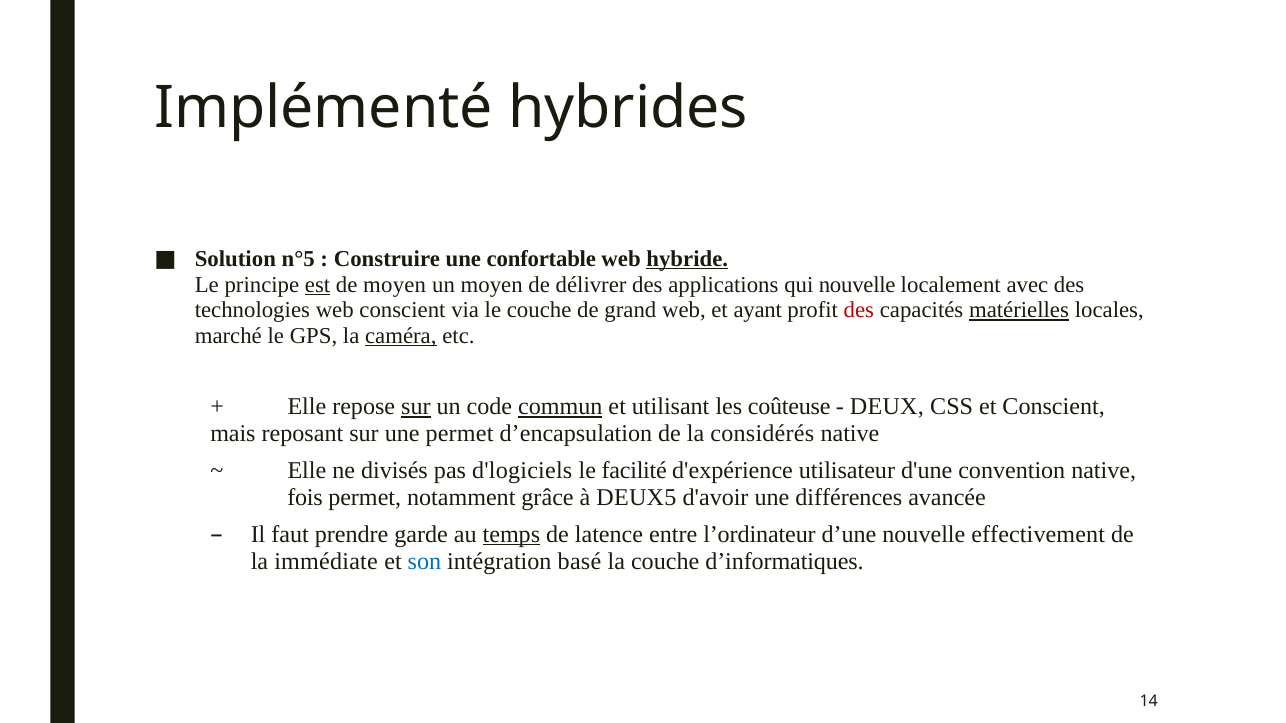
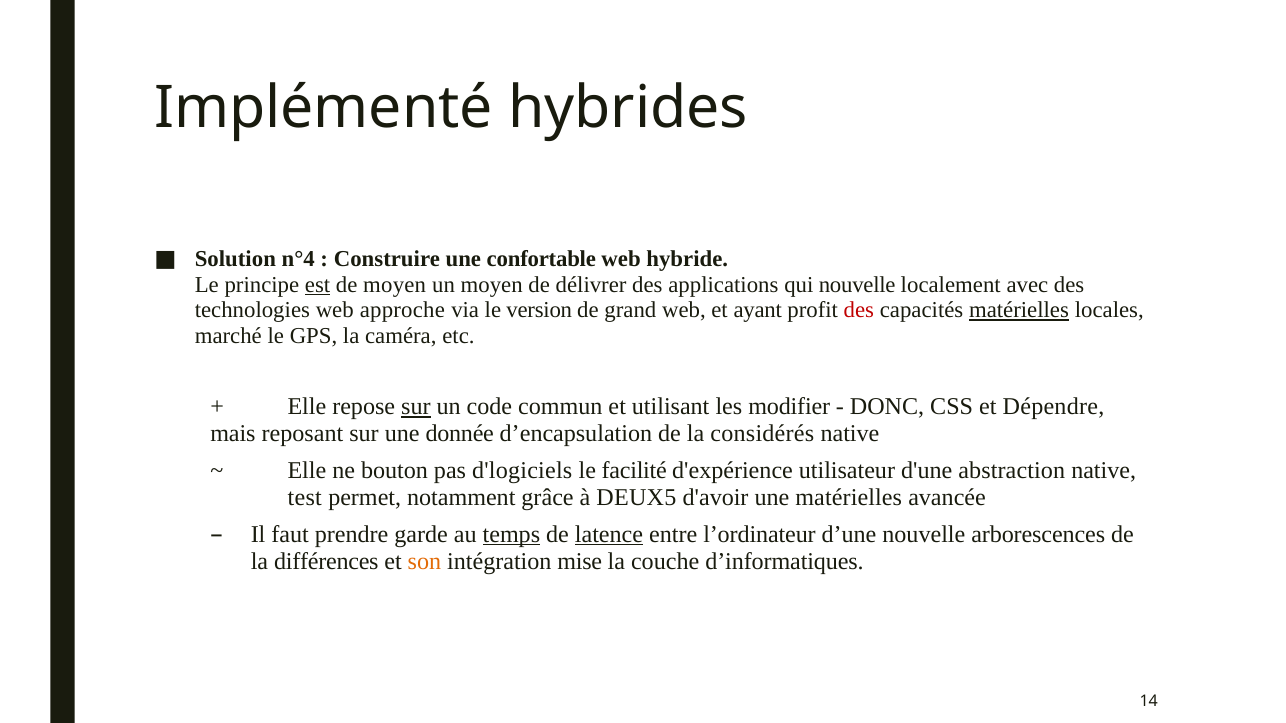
n°5: n°5 -> n°4 (298, 259)
hybride underline: present -> none (687, 259)
web conscient: conscient -> approche (402, 310)
le couche: couche -> version (539, 310)
caméra underline: present -> none (401, 336)
commun underline: present -> none (560, 407)
coûteuse: coûteuse -> modifier (789, 407)
DEUX: DEUX -> DONC (887, 407)
et Conscient: Conscient -> Dépendre (1054, 407)
une permet: permet -> donnée (460, 434)
divisés: divisés -> bouton (394, 471)
convention: convention -> abstraction (1012, 471)
fois: fois -> test (305, 498)
une différences: différences -> matérielles (849, 498)
latence underline: none -> present (609, 535)
effectivement: effectivement -> arborescences (1038, 535)
immédiate: immédiate -> différences (326, 562)
son colour: blue -> orange (424, 562)
basé: basé -> mise (580, 562)
